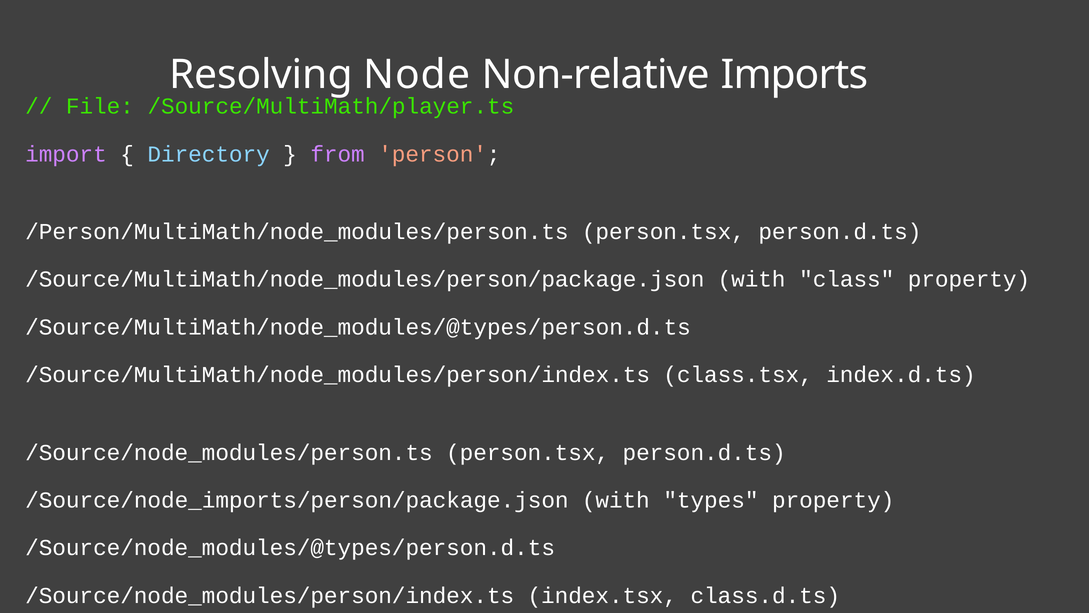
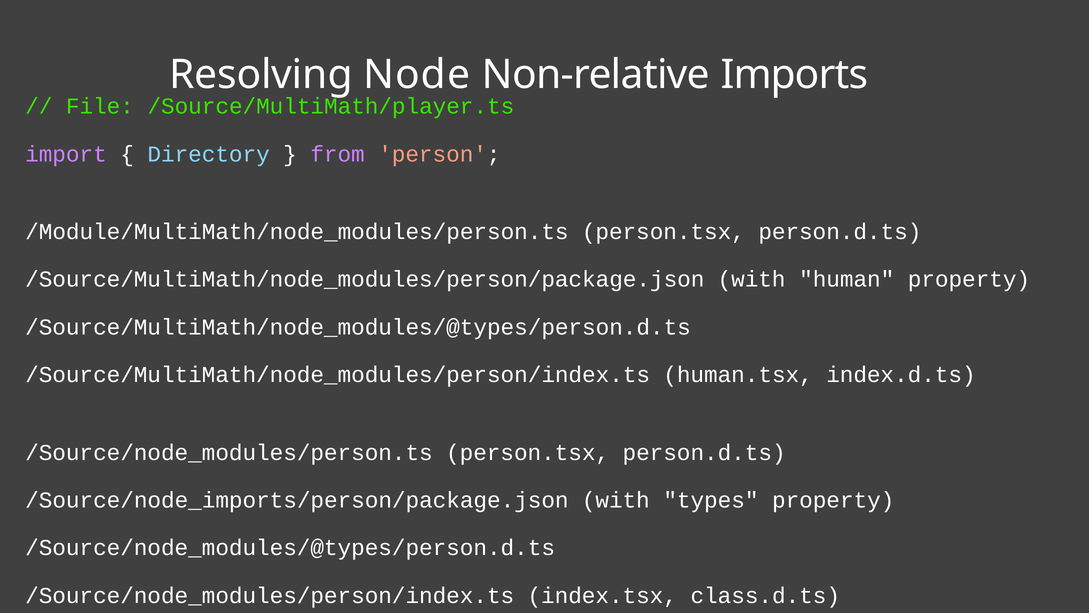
/Person/MultiMath/node_modules/person.ts: /Person/MultiMath/node_modules/person.ts -> /Module/MultiMath/node_modules/person.ts (297, 232)
class: class -> human (847, 279)
class.tsx: class.tsx -> human.tsx (738, 375)
